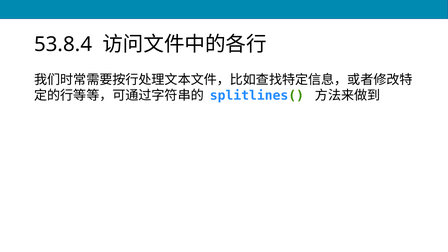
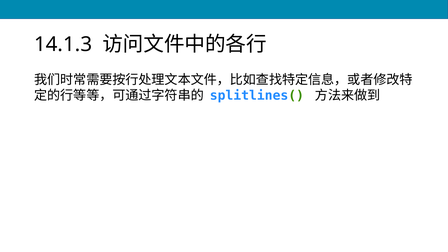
53.8.4: 53.8.4 -> 14.1.3 (63, 44)
